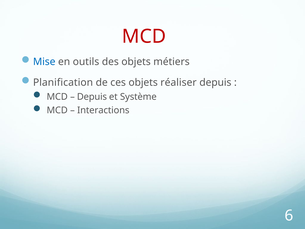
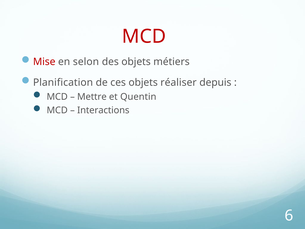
Mise colour: blue -> red (44, 62)
outils: outils -> selon (86, 62)
Depuis: Depuis -> Mettre (92, 97)
Système: Système -> Quentin (138, 97)
